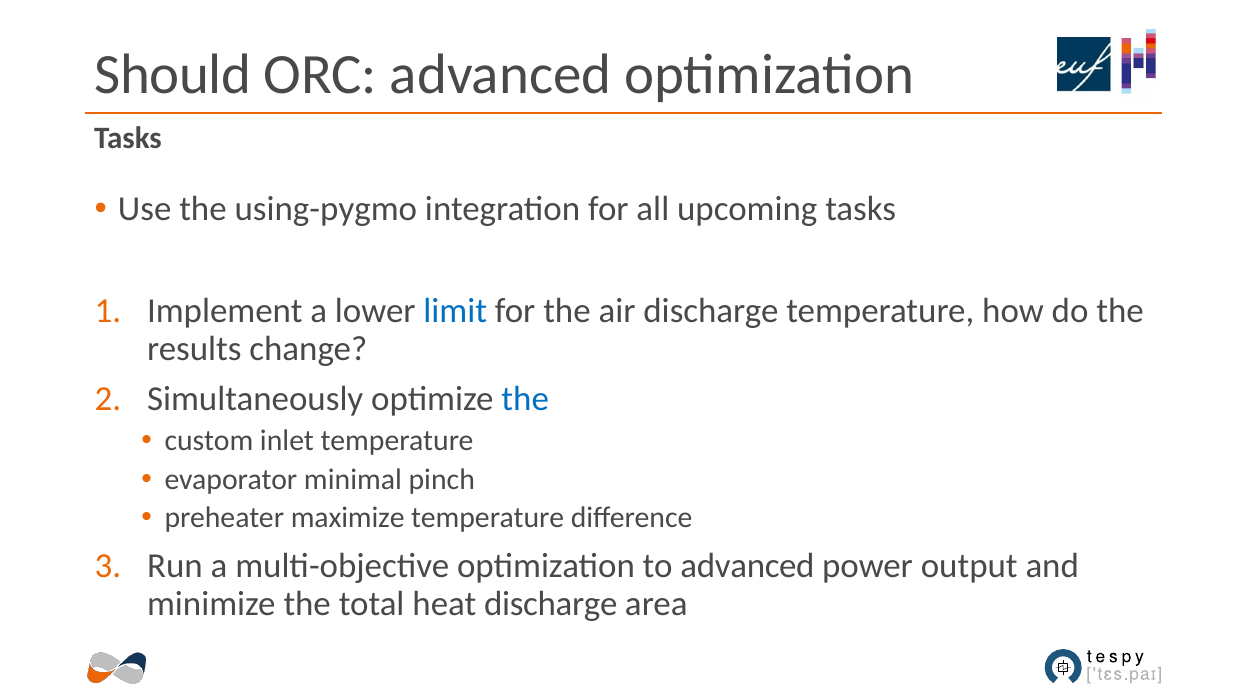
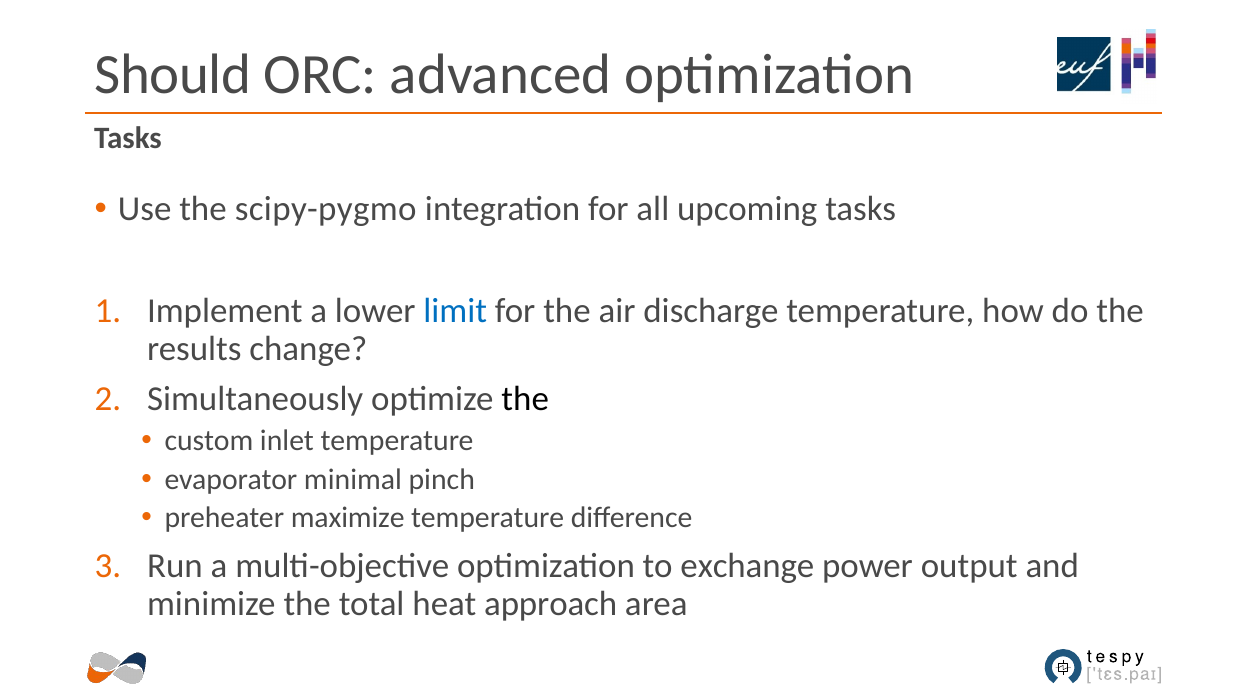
using-pygmo: using-pygmo -> scipy-pygmo (326, 209)
the colour: blue -> black (525, 399)
to advanced: advanced -> exchange (747, 566)
heat discharge: discharge -> approach (551, 603)
